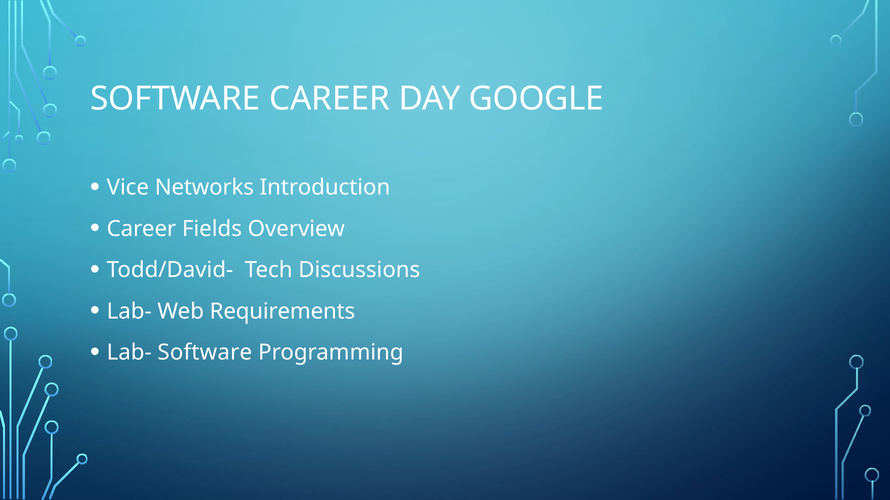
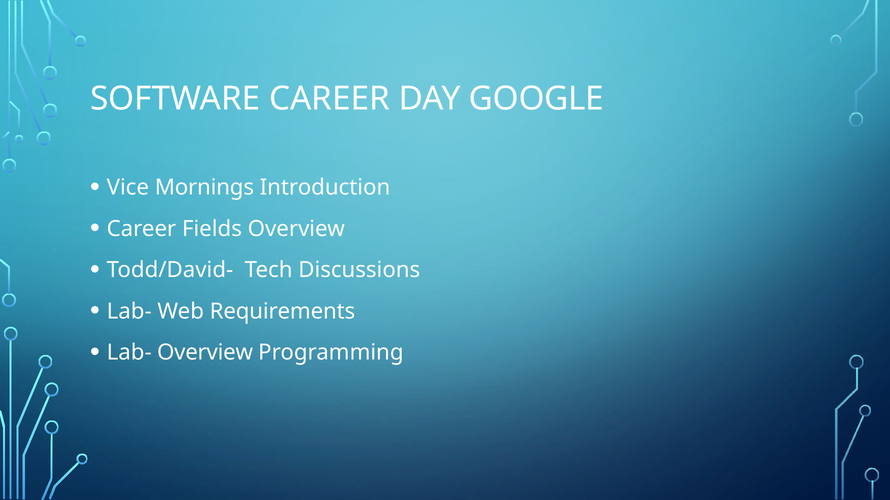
Networks: Networks -> Mornings (204, 188)
Lab- Software: Software -> Overview (205, 353)
